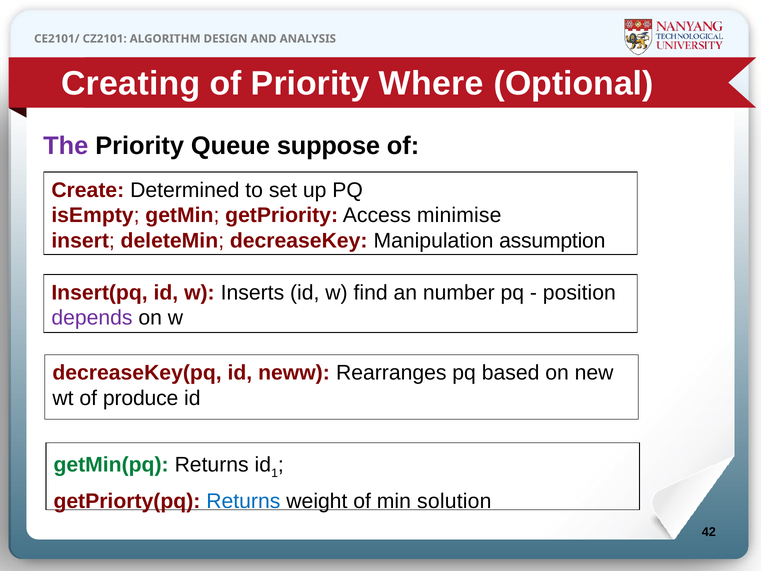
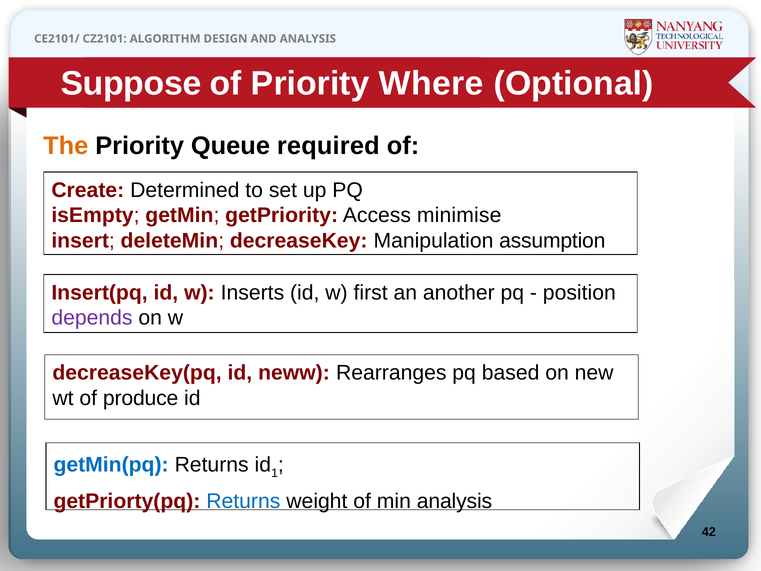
Creating: Creating -> Suppose (131, 84)
The colour: purple -> orange (66, 146)
suppose: suppose -> required (328, 146)
find: find -> first (371, 292)
number: number -> another (459, 292)
getMin(pq colour: green -> blue (111, 465)
min solution: solution -> analysis (454, 501)
